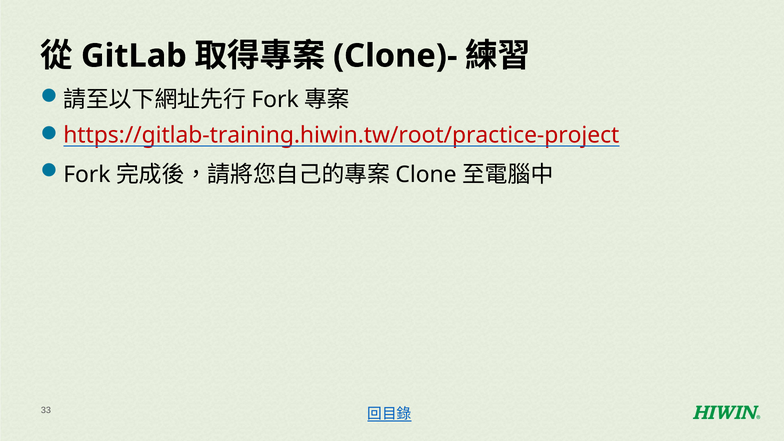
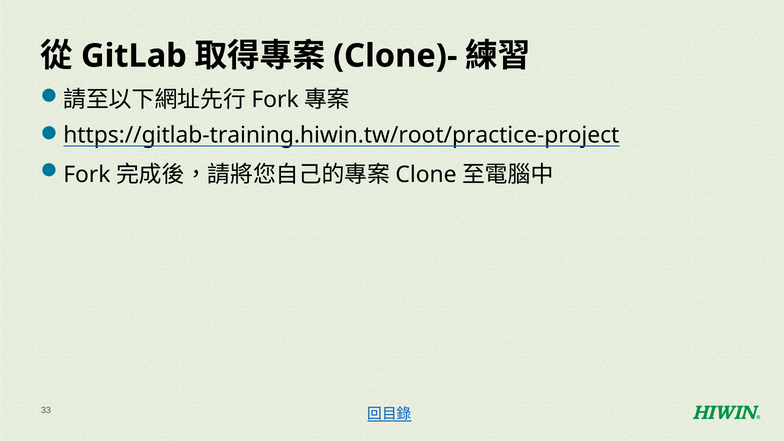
https://gitlab-training.hiwin.tw/root/practice-project colour: red -> black (341, 135)
